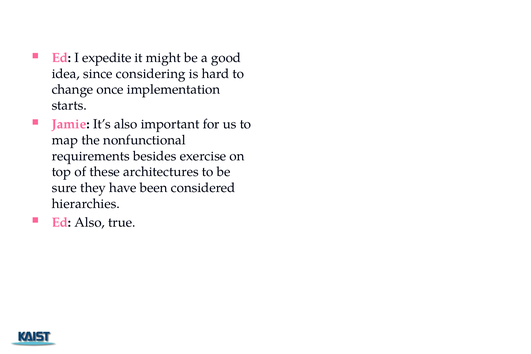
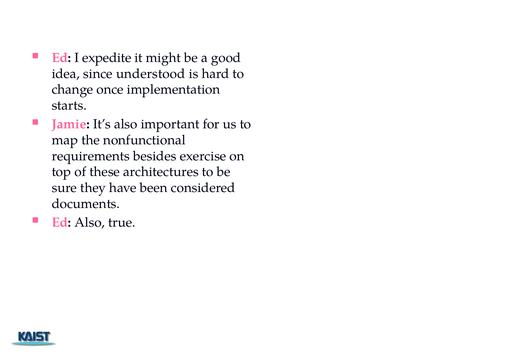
considering: considering -> understood (151, 74)
hierarchies: hierarchies -> documents (86, 204)
